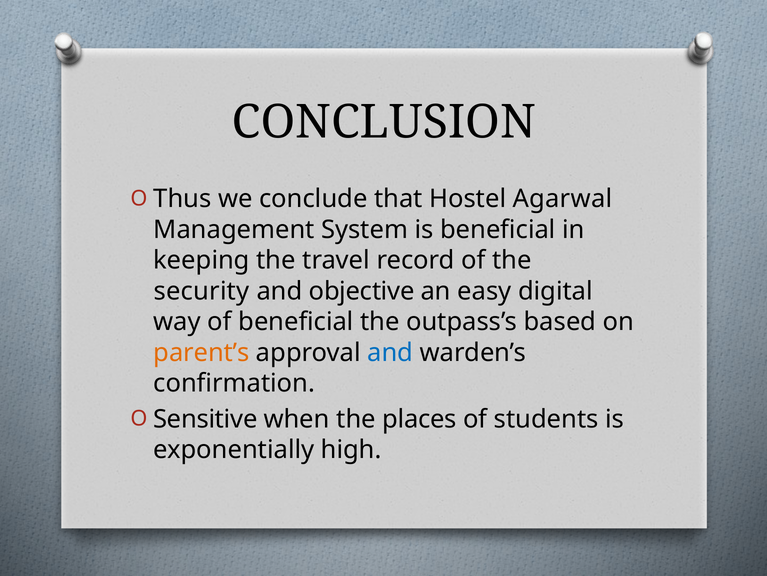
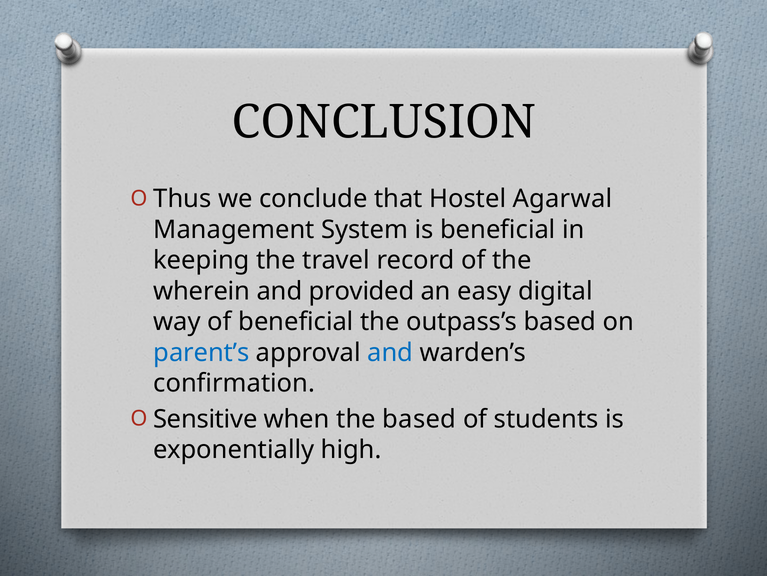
security: security -> wherein (202, 291)
objective: objective -> provided (362, 291)
parent’s colour: orange -> blue (201, 352)
the places: places -> based (419, 419)
